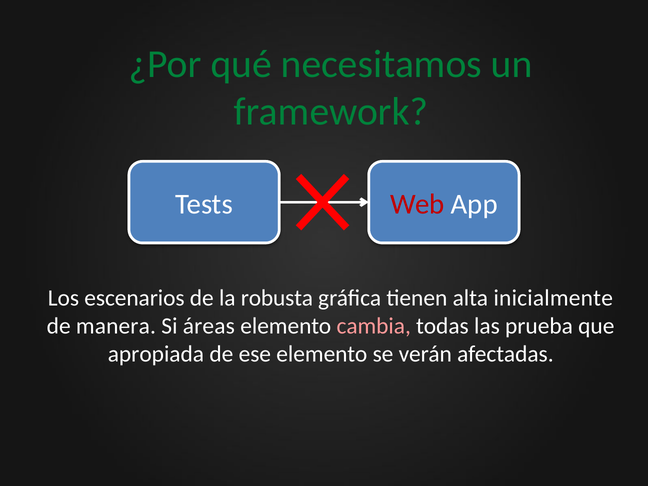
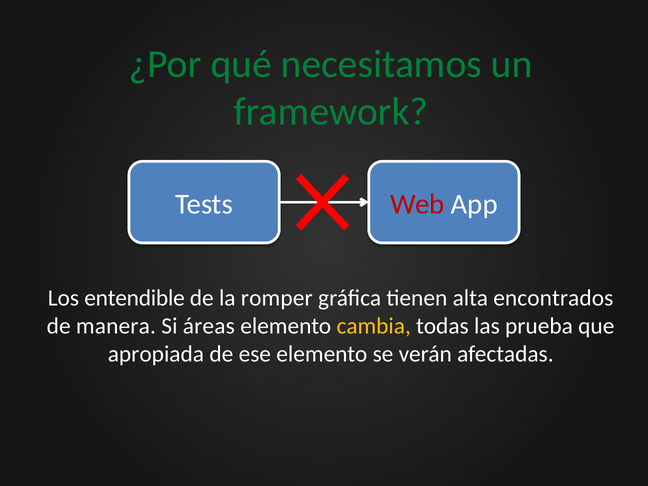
escenarios: escenarios -> entendible (135, 298)
robusta: robusta -> romper (277, 298)
inicialmente: inicialmente -> encontrados (553, 298)
cambia colour: pink -> yellow (374, 326)
